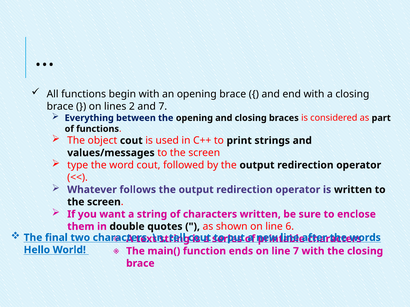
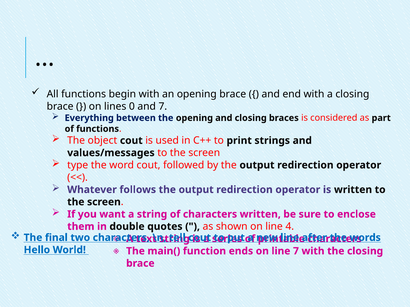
2: 2 -> 0 (132, 107)
6: 6 -> 4 (290, 227)
